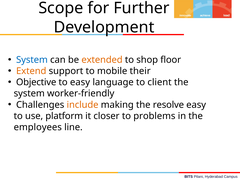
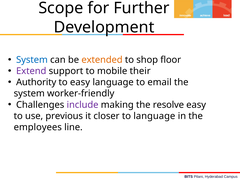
Extend colour: orange -> purple (31, 71)
Objective: Objective -> Authority (36, 82)
client: client -> email (160, 82)
include colour: orange -> purple (83, 105)
platform: platform -> previous (64, 116)
to problems: problems -> language (154, 116)
